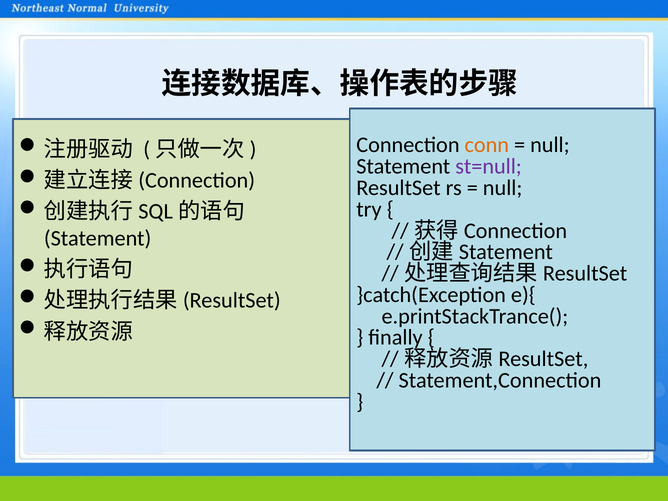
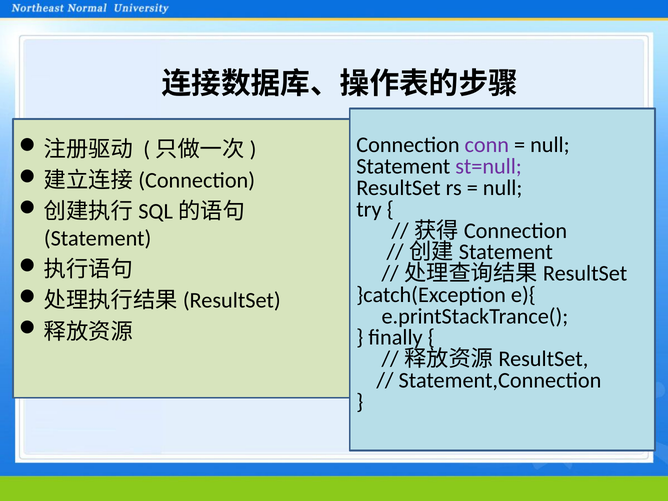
conn colour: orange -> purple (487, 145)
